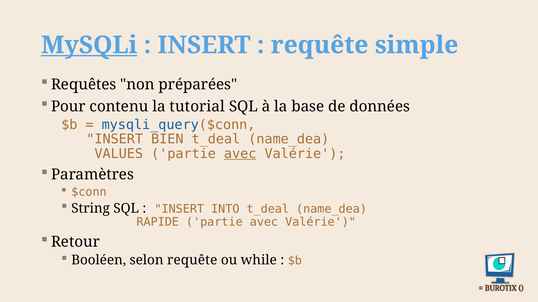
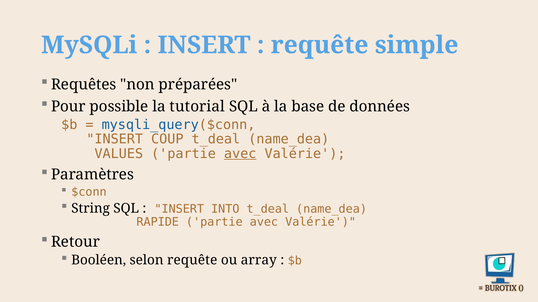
MySQLi underline: present -> none (89, 45)
contenu: contenu -> possible (119, 107)
BIEN: BIEN -> COUP (167, 139)
while: while -> array (259, 261)
